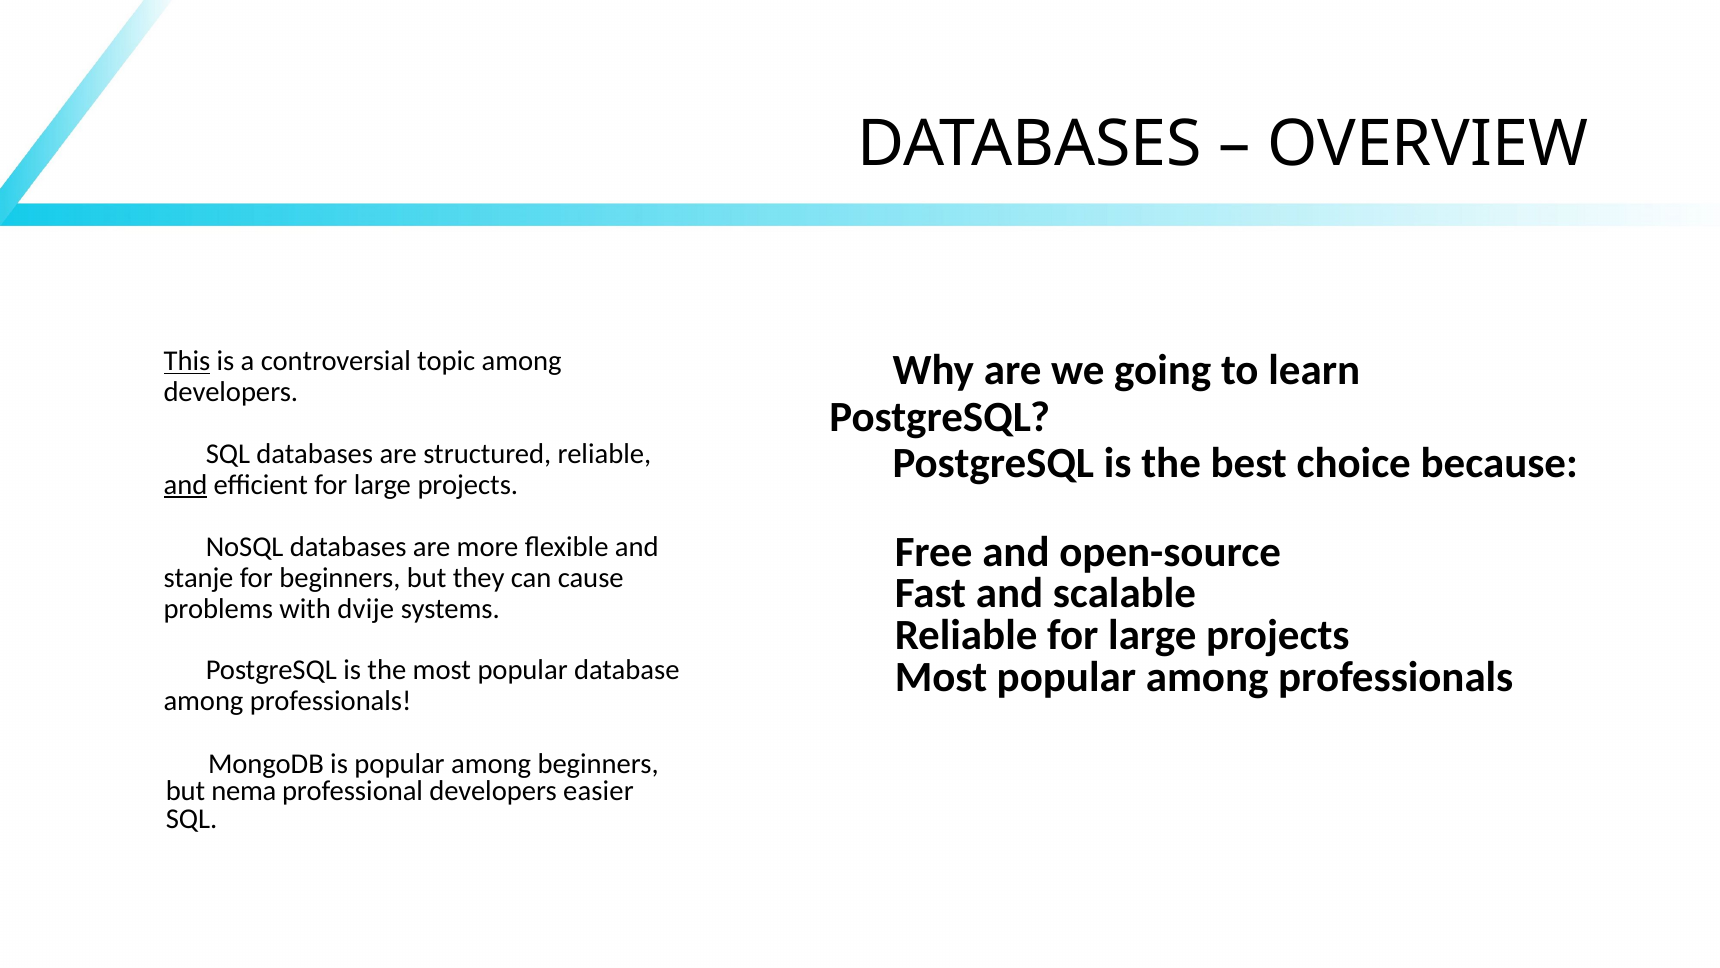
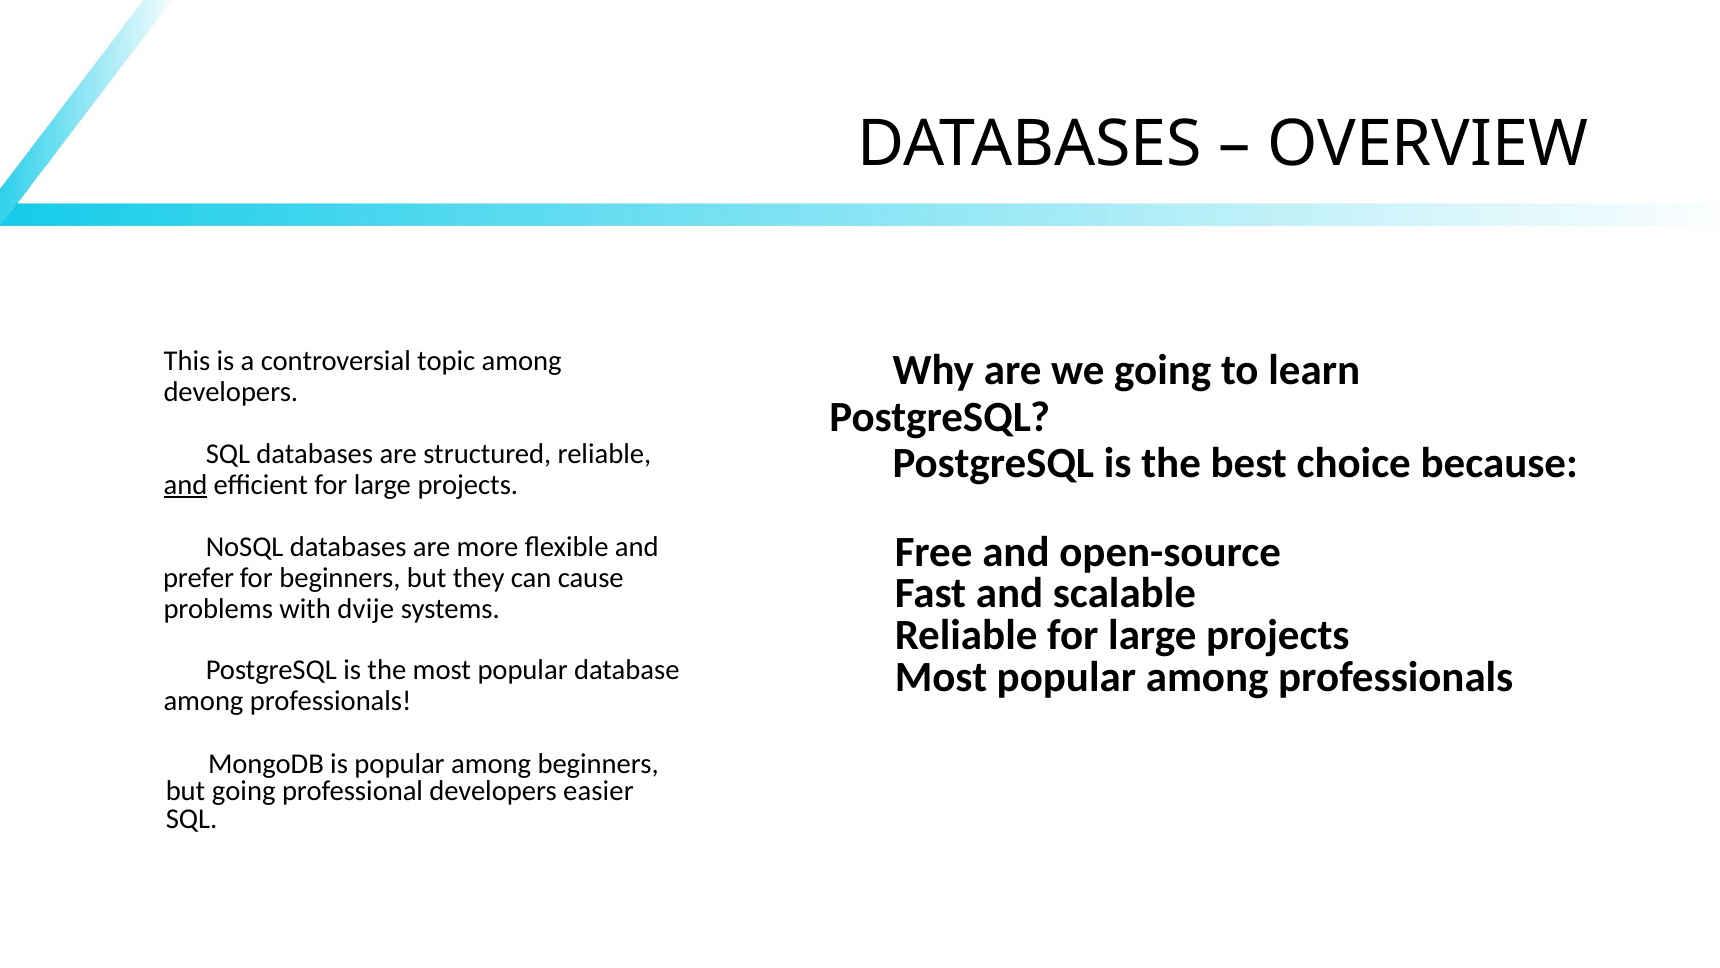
This underline: present -> none (187, 361)
stanje: stanje -> prefer (199, 577)
but nema: nema -> going (244, 791)
